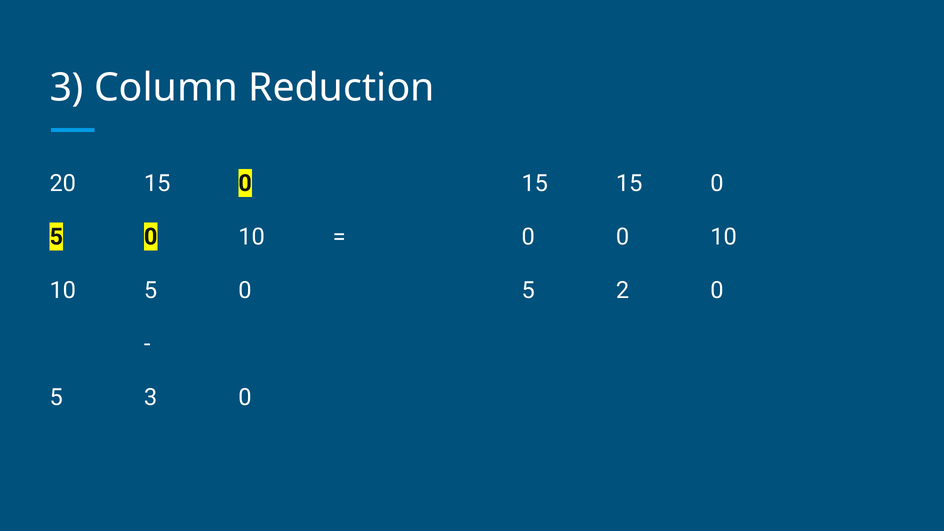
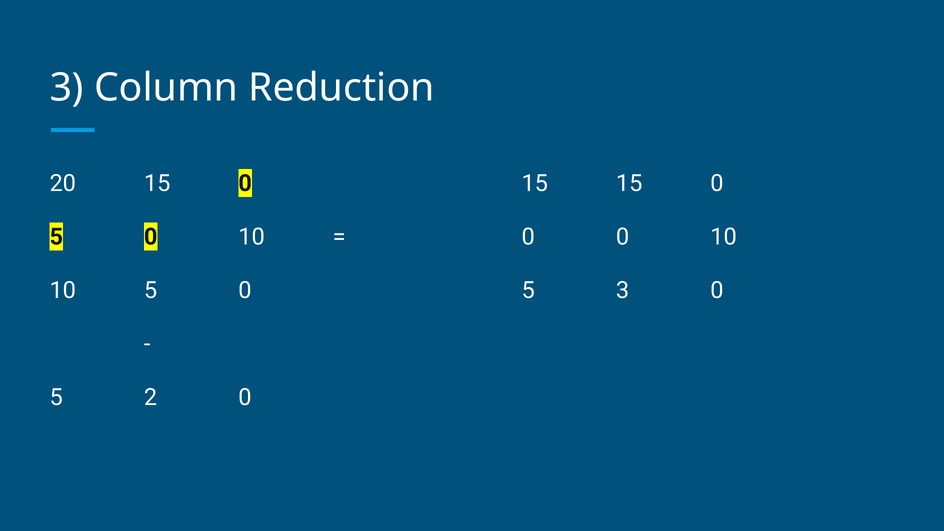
5 2: 2 -> 3 (623, 290)
5 3: 3 -> 2 (151, 397)
